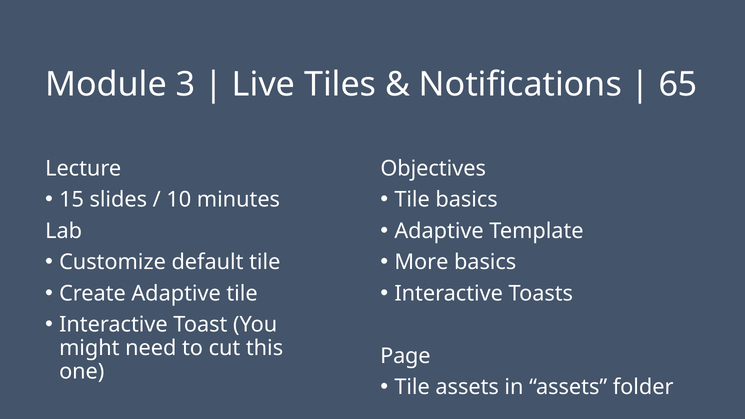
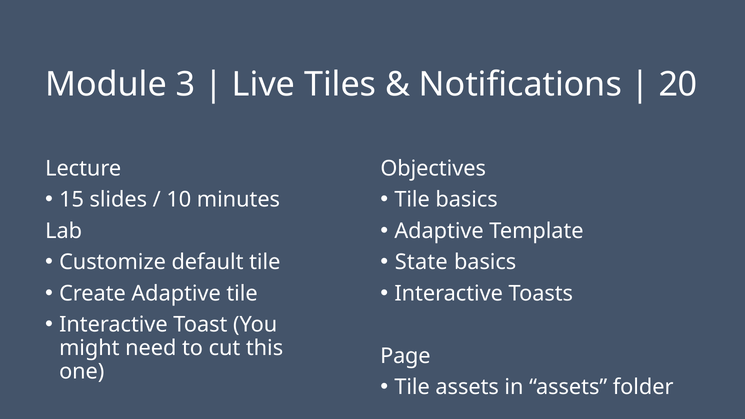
65: 65 -> 20 (678, 85)
More: More -> State (421, 262)
